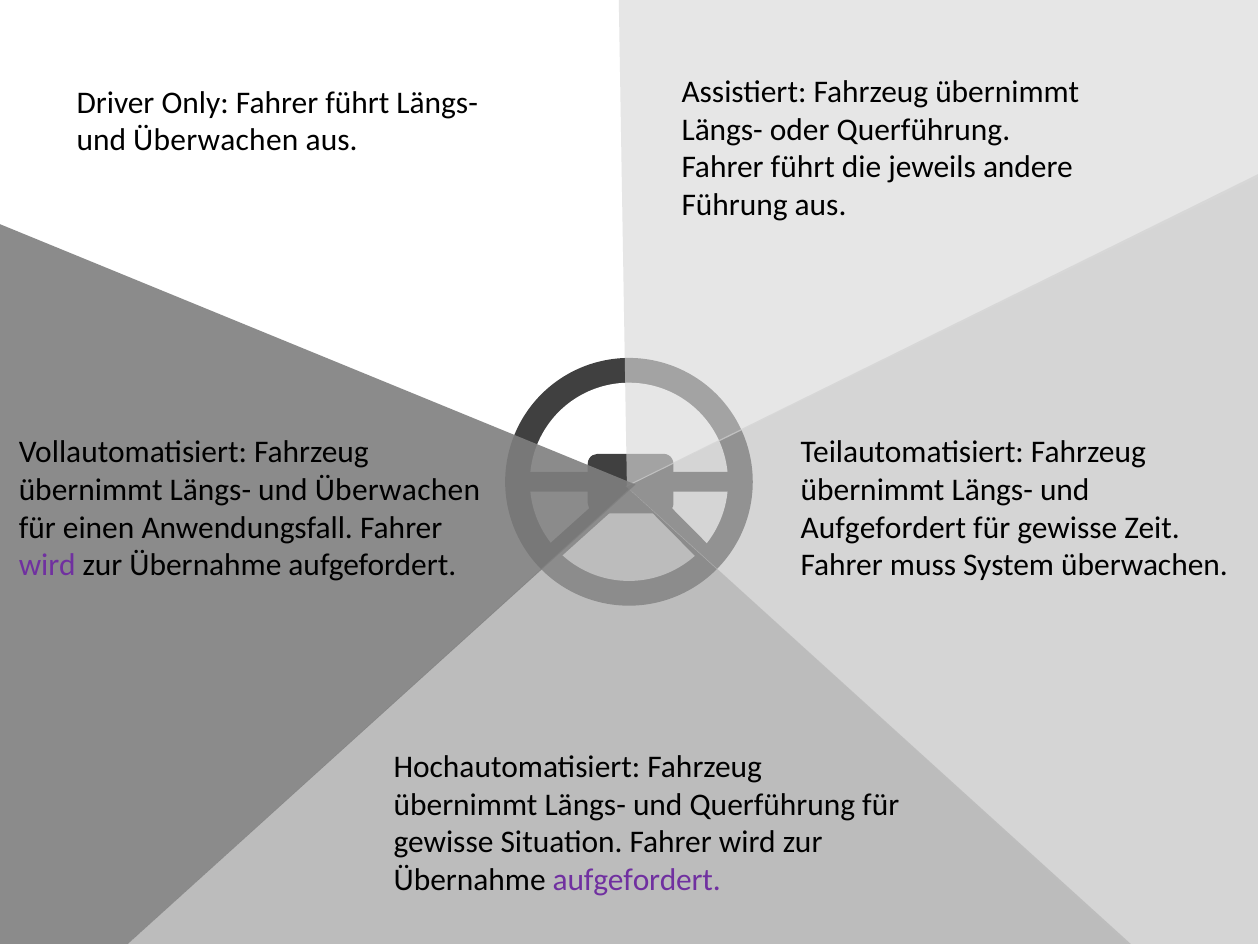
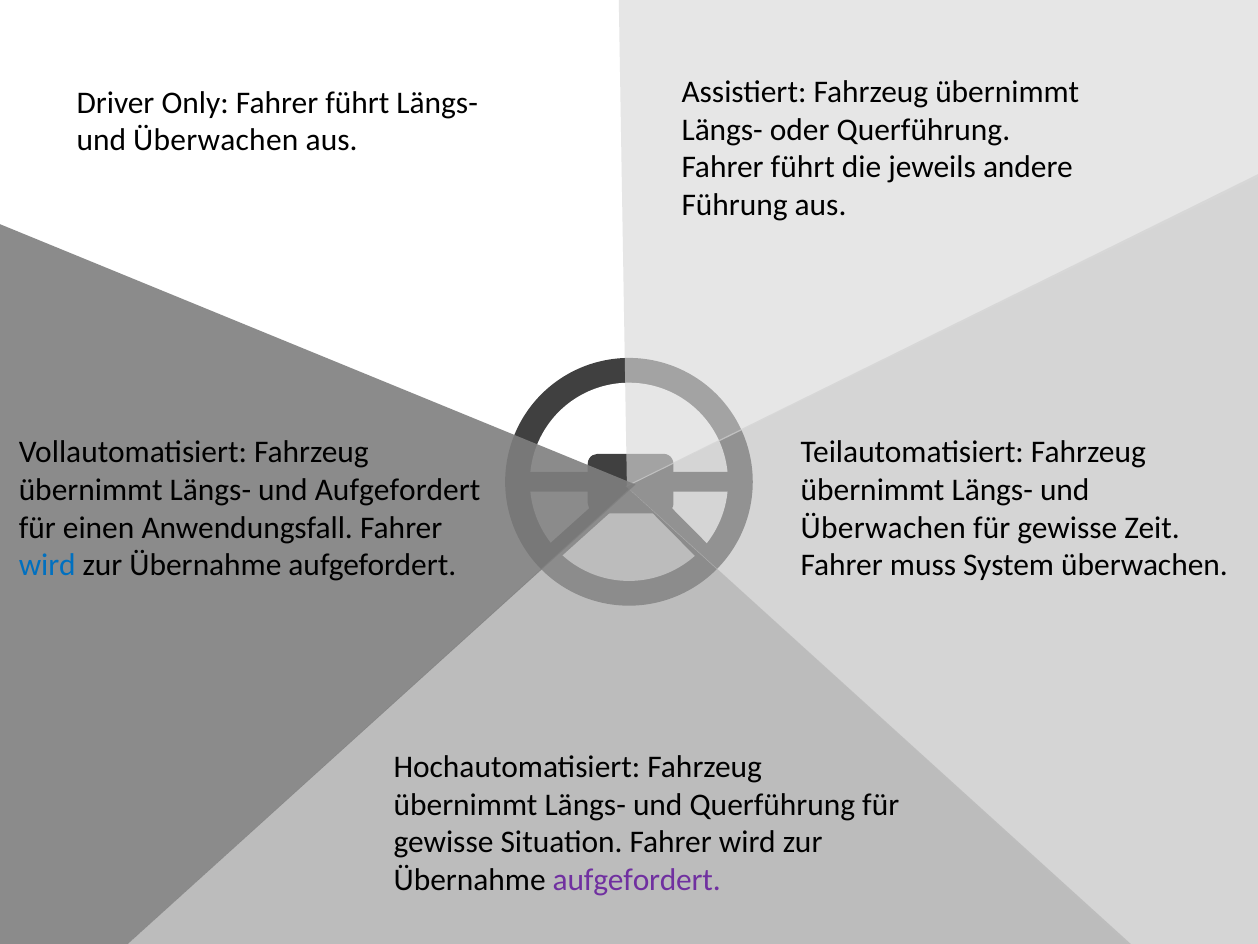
übernimmt Längs- und Überwachen: Überwachen -> Aufgefordert (398, 490)
Aufgefordert: Aufgefordert -> Überwachen (883, 527)
wird colour: purple -> blue (47, 565)
